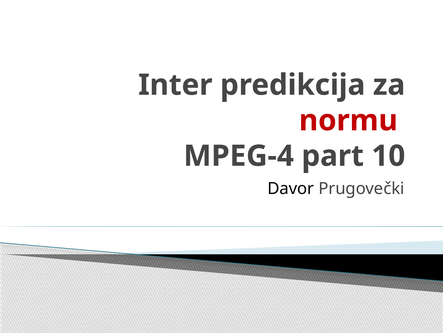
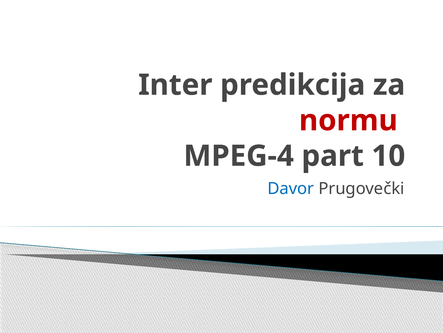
Davor colour: black -> blue (291, 188)
